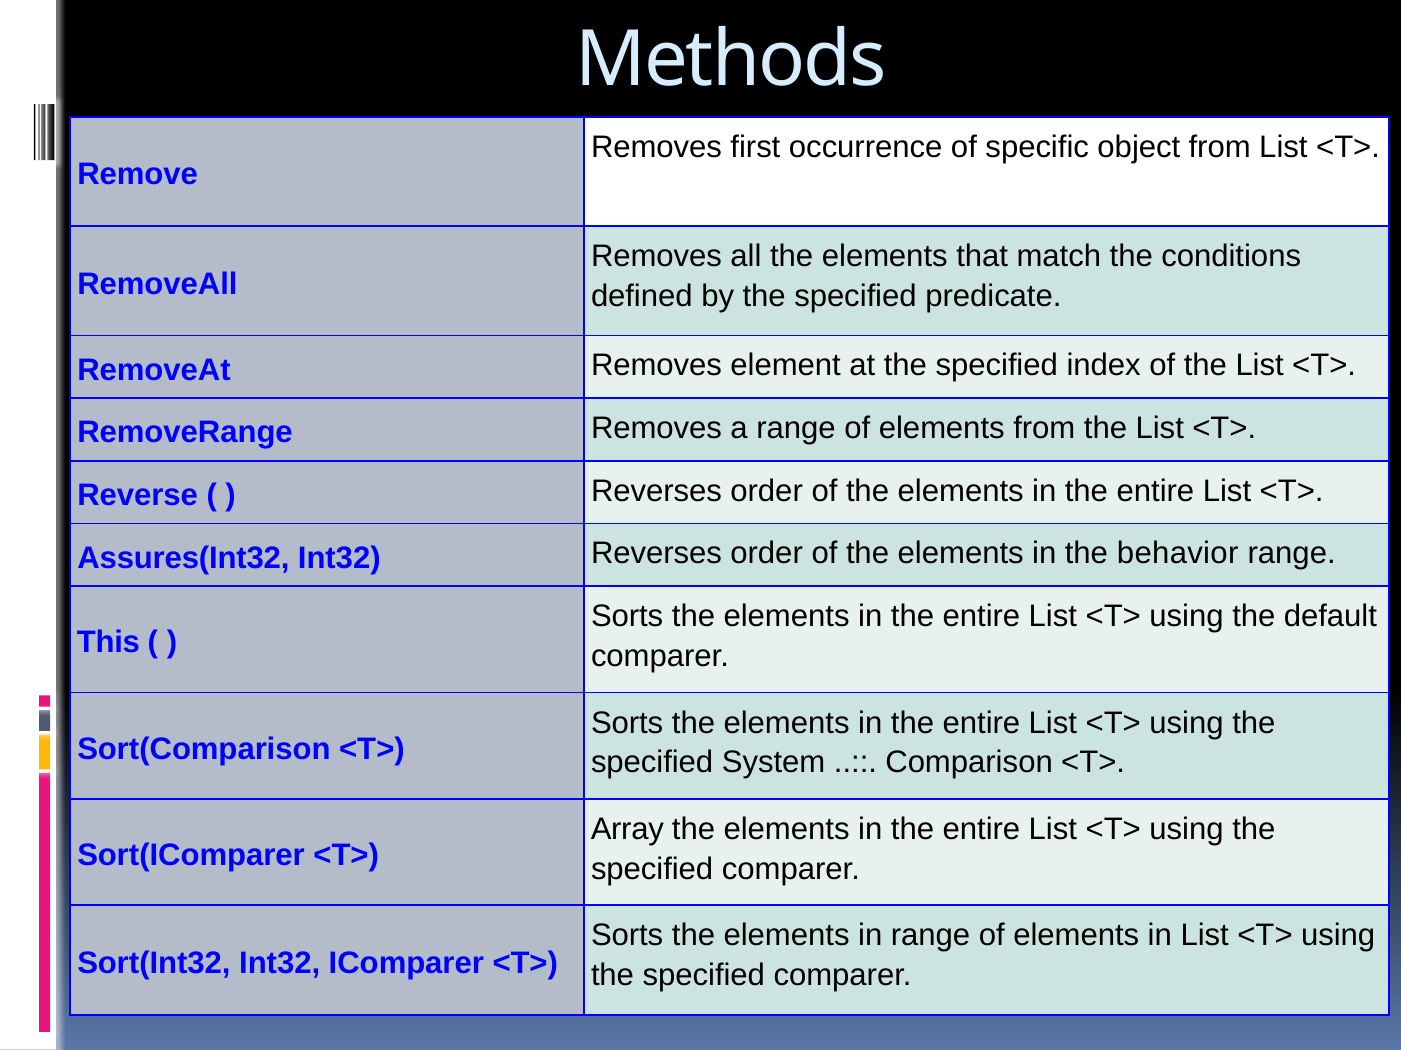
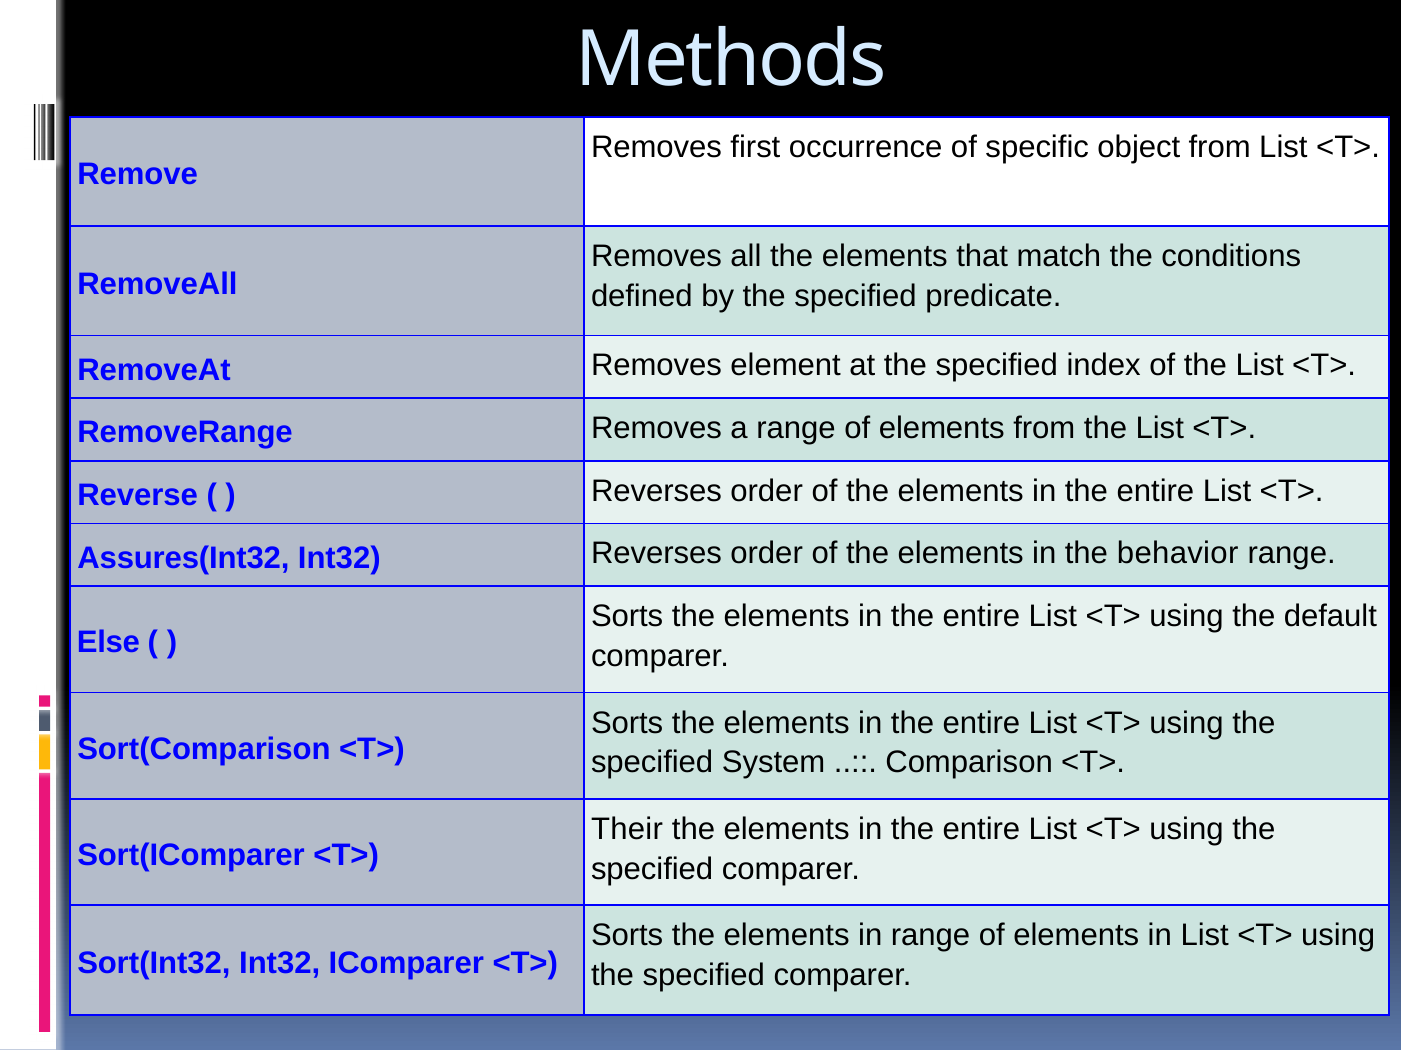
This: This -> Else (108, 643)
Array: Array -> Their (627, 830)
